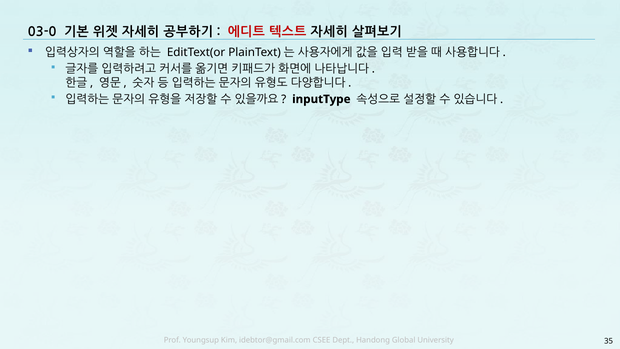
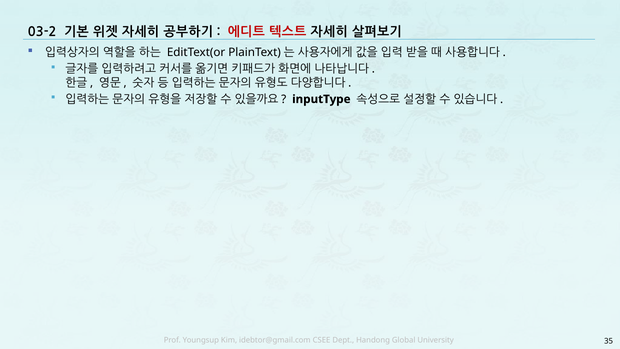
03-0: 03-0 -> 03-2 (42, 32)
